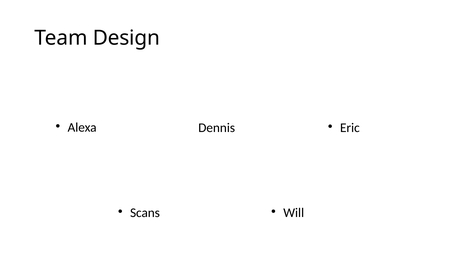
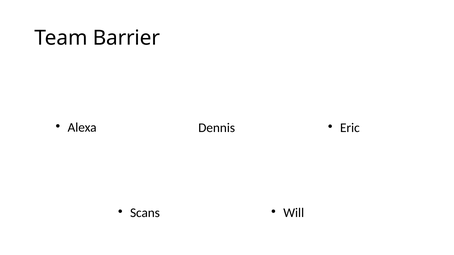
Design: Design -> Barrier (126, 38)
